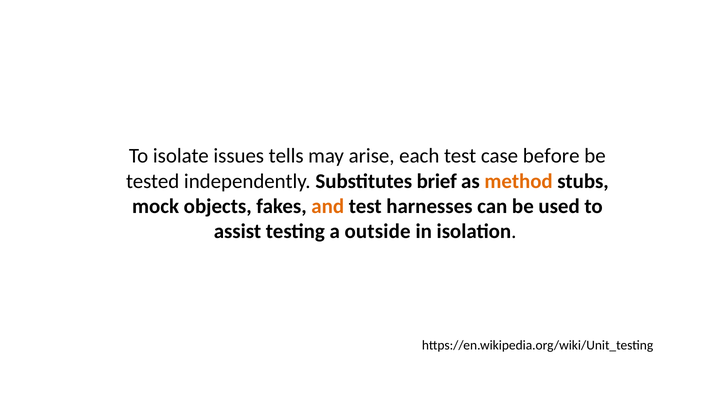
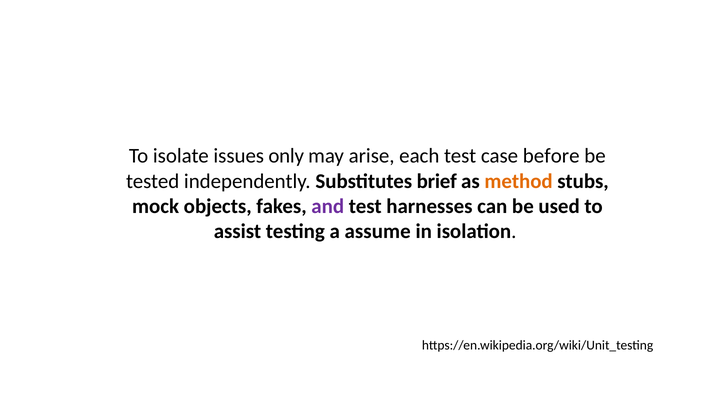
tells: tells -> only (286, 156)
and colour: orange -> purple (328, 206)
outside: outside -> assume (378, 231)
